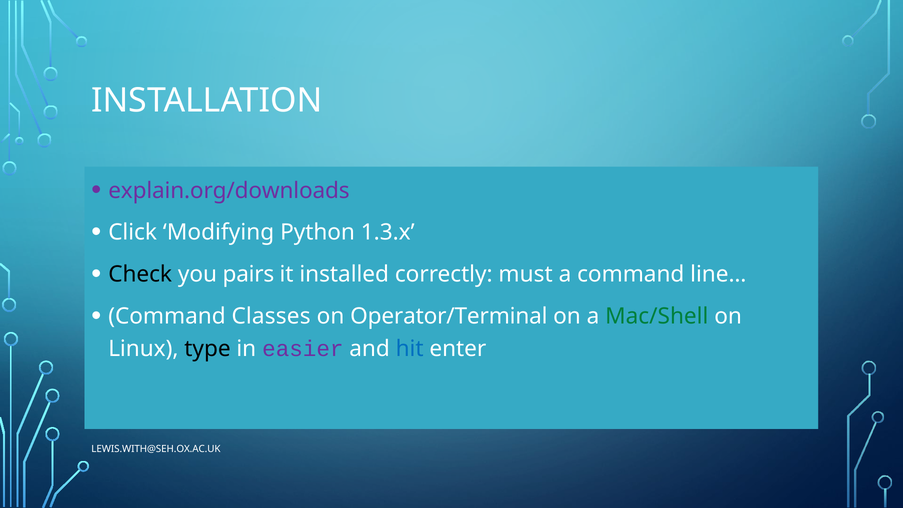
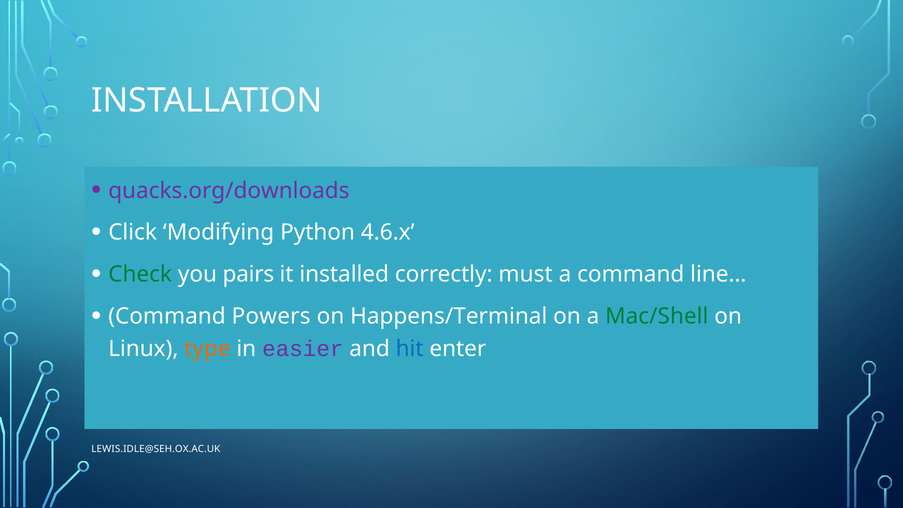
explain.org/downloads: explain.org/downloads -> quacks.org/downloads (229, 191)
1.3.x: 1.3.x -> 4.6.x (388, 232)
Check colour: black -> green (140, 274)
Classes: Classes -> Powers (271, 316)
Operator/Terminal: Operator/Terminal -> Happens/Terminal (449, 316)
type colour: black -> orange (207, 349)
LEWIS.WITH@SEH.OX.AC.UK: LEWIS.WITH@SEH.OX.AC.UK -> LEWIS.IDLE@SEH.OX.AC.UK (156, 449)
